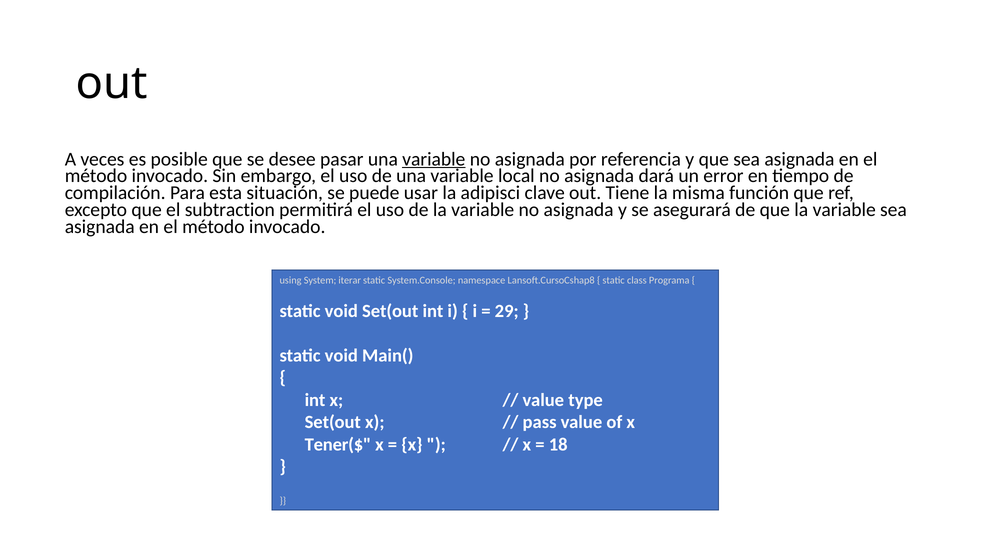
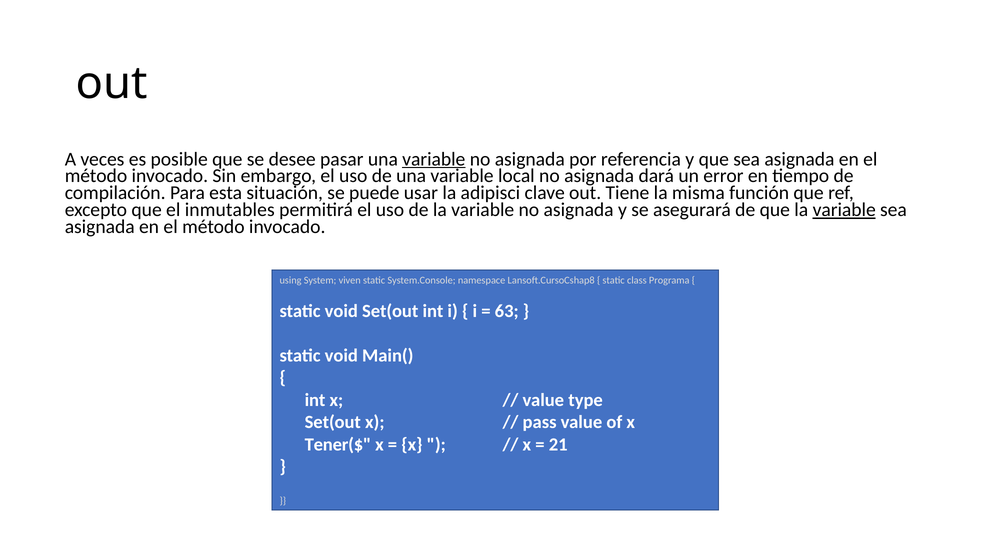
subtraction: subtraction -> inmutables (230, 210)
variable underline: none -> present (844, 210)
iterar: iterar -> viven (350, 281)
29: 29 -> 63 (507, 311)
18: 18 -> 21 (558, 445)
